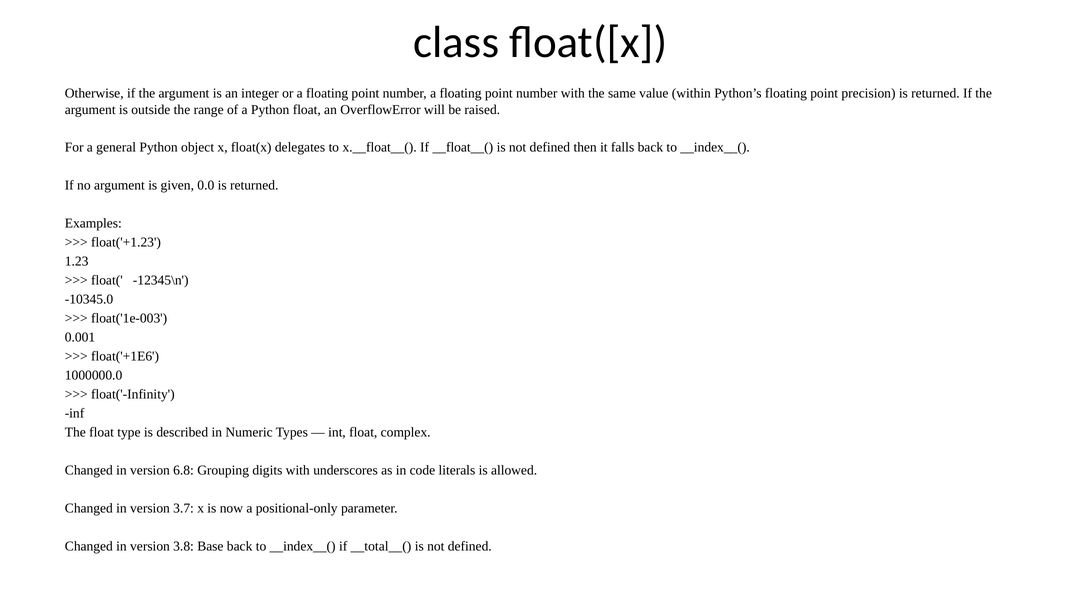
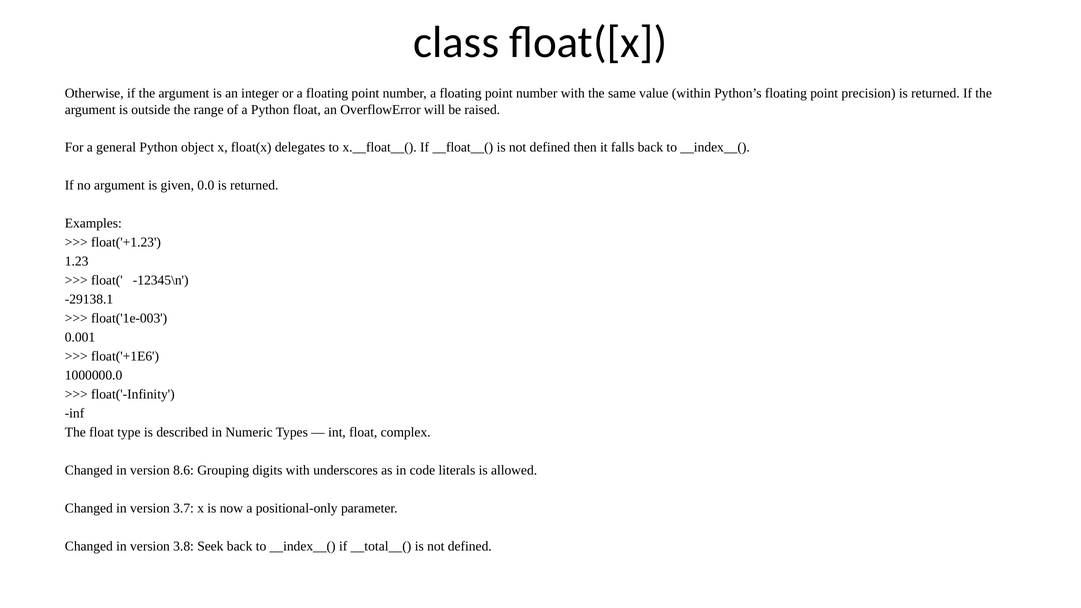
-10345.0: -10345.0 -> -29138.1 (89, 299)
6.8: 6.8 -> 8.6 (183, 470)
Base: Base -> Seek (210, 546)
